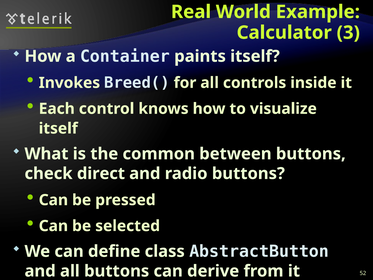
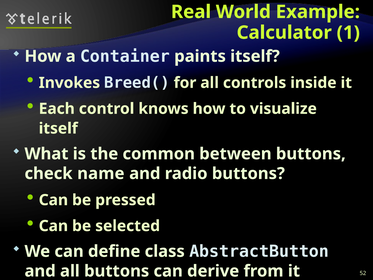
3: 3 -> 1 (348, 33)
direct: direct -> name (101, 173)
